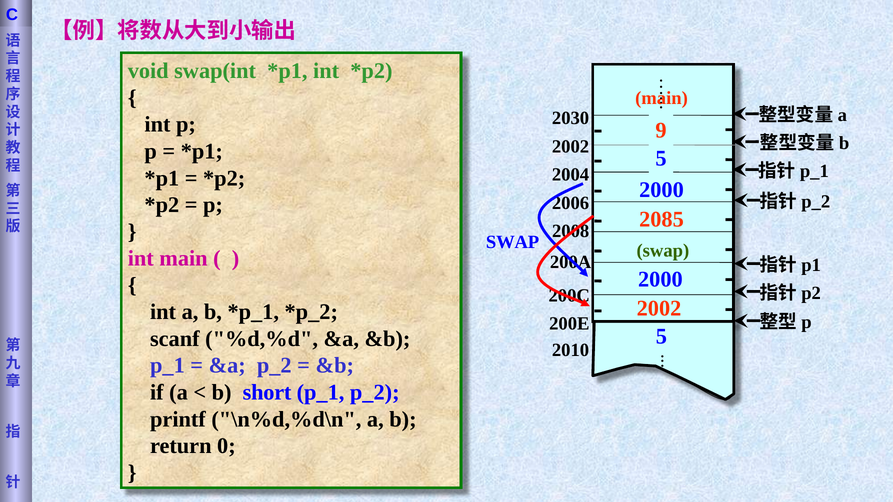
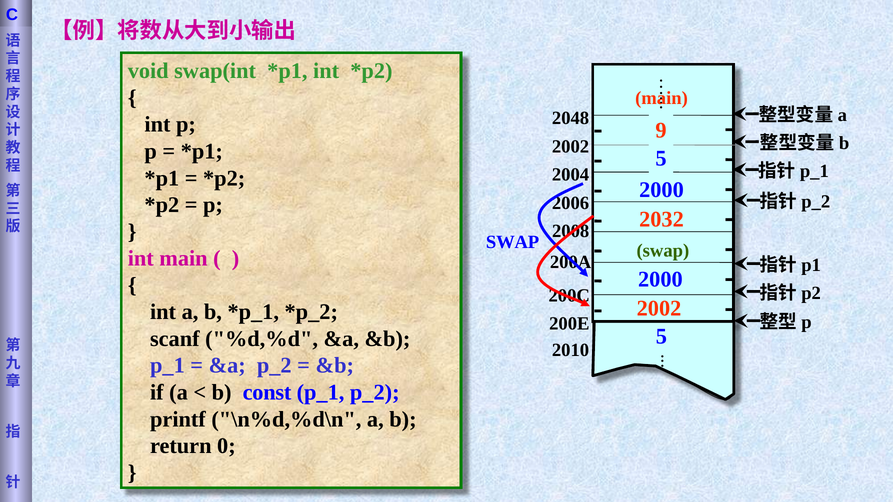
2030: 2030 -> 2048 (571, 118)
2085: 2085 -> 2032 (661, 219)
short: short -> const (267, 393)
